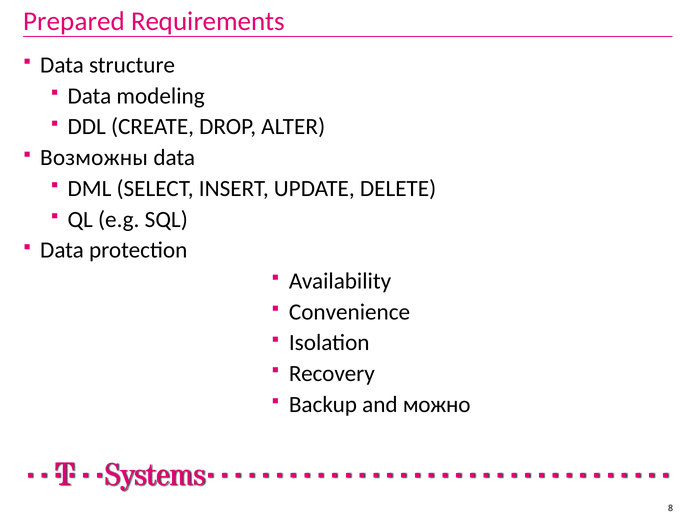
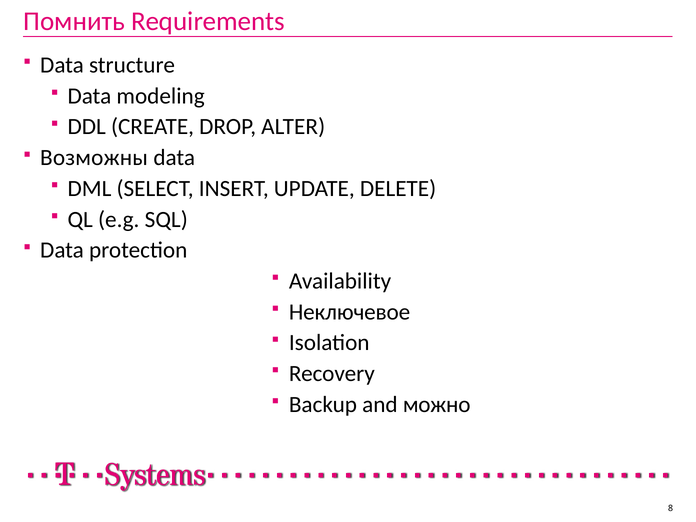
Prepared: Prepared -> Помнить (74, 21)
Convenience: Convenience -> Неключевое (350, 312)
